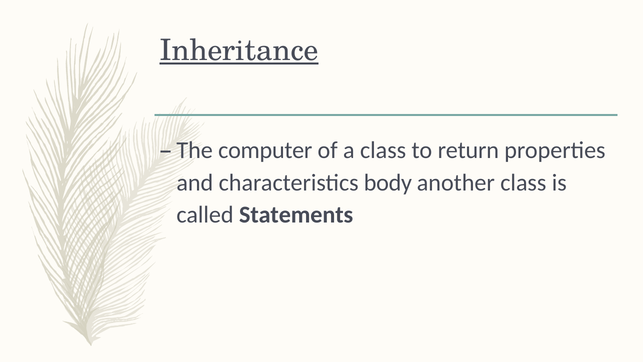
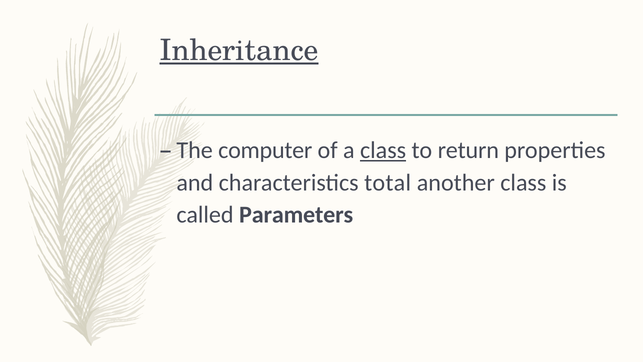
class underline: none -> present (383, 150)
body: body -> total (388, 182)
Statements: Statements -> Parameters (296, 215)
